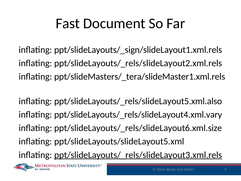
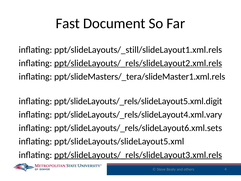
ppt/slideLayouts/_sign/slideLayout1.xml.rels: ppt/slideLayouts/_sign/slideLayout1.xml.rels -> ppt/slideLayouts/_still/slideLayout1.xml.rels (138, 50)
ppt/slideLayouts/_rels/slideLayout2.xml.rels underline: none -> present (138, 63)
ppt/slideLayouts/_rels/slideLayout5.xml.also: ppt/slideLayouts/_rels/slideLayout5.xml.also -> ppt/slideLayouts/_rels/slideLayout5.xml.digit (138, 101)
ppt/slideLayouts/_rels/slideLayout6.xml.size: ppt/slideLayouts/_rels/slideLayout6.xml.size -> ppt/slideLayouts/_rels/slideLayout6.xml.sets (138, 128)
